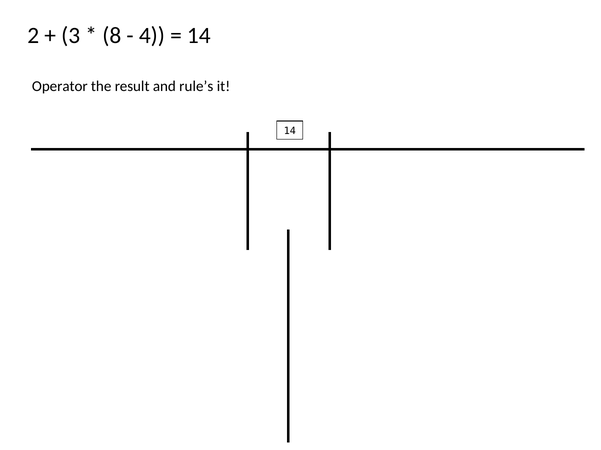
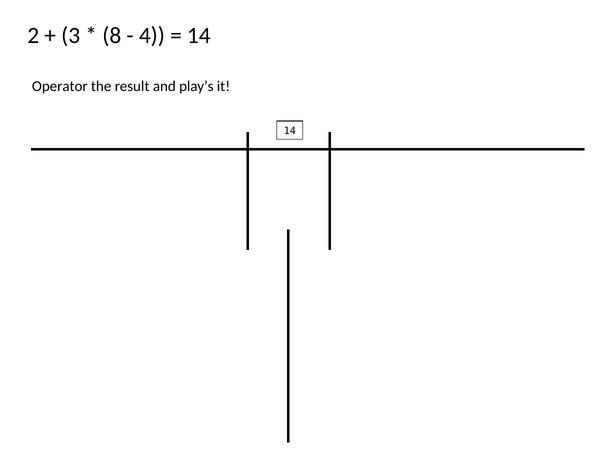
rule’s: rule’s -> play’s (196, 86)
